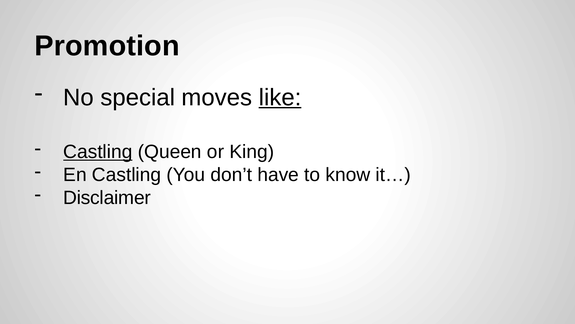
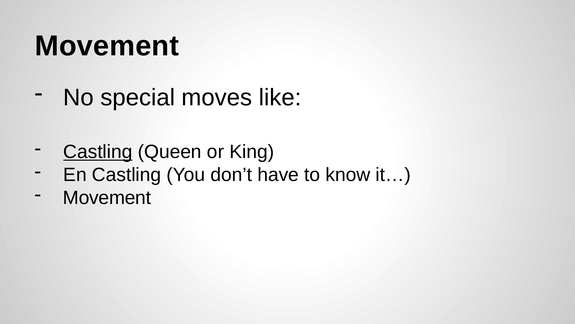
Promotion: Promotion -> Movement (107, 46)
like underline: present -> none (280, 97)
Disclaimer: Disclaimer -> Movement (107, 198)
